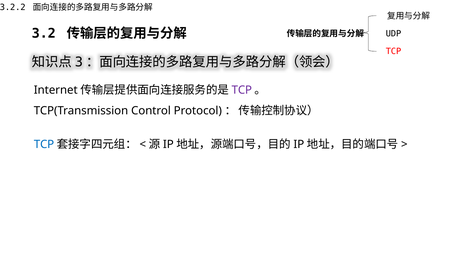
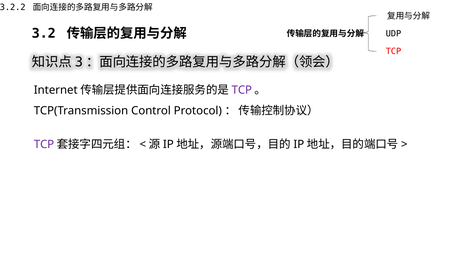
TCP colour: blue -> purple (44, 144)
